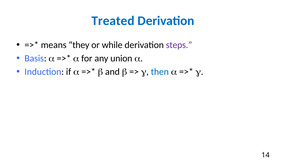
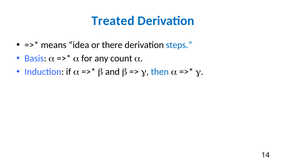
they: they -> idea (79, 45)
while: while -> there (112, 45)
steps colour: purple -> blue (179, 45)
union: union -> count (121, 58)
